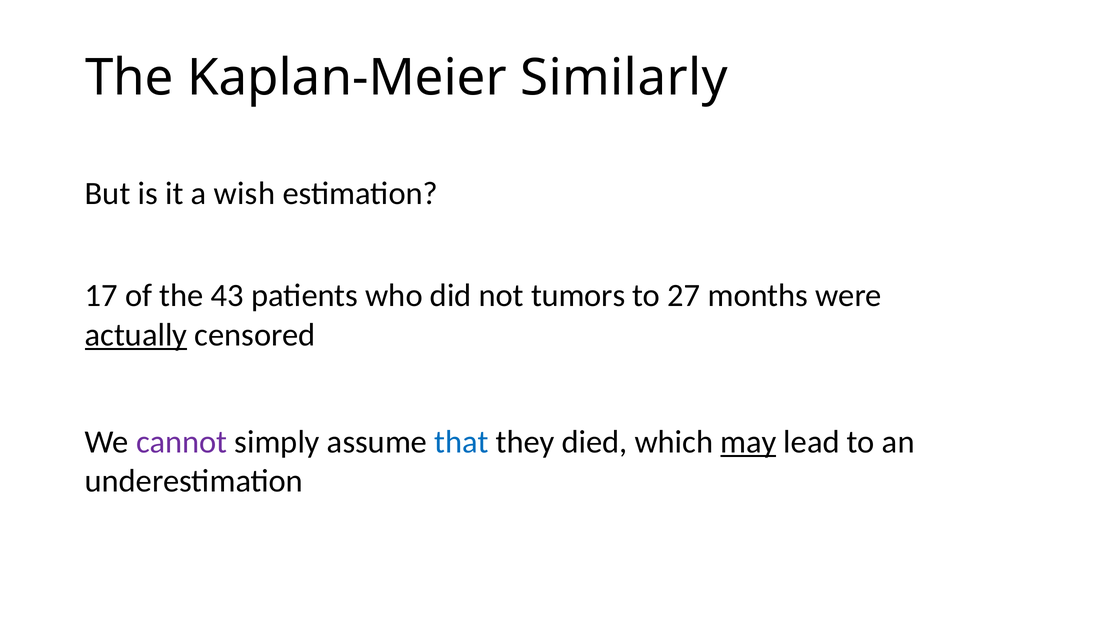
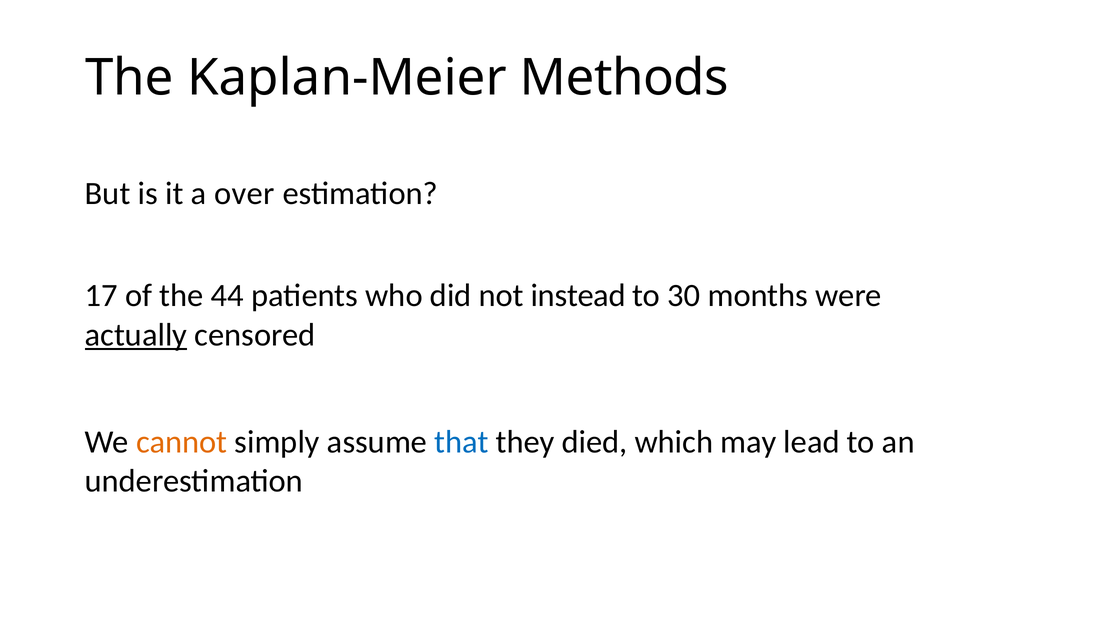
Similarly: Similarly -> Methods (624, 78)
wish: wish -> over (244, 193)
43: 43 -> 44 (227, 296)
tumors: tumors -> instead (578, 296)
27: 27 -> 30 (684, 296)
cannot colour: purple -> orange (182, 442)
may underline: present -> none (748, 442)
